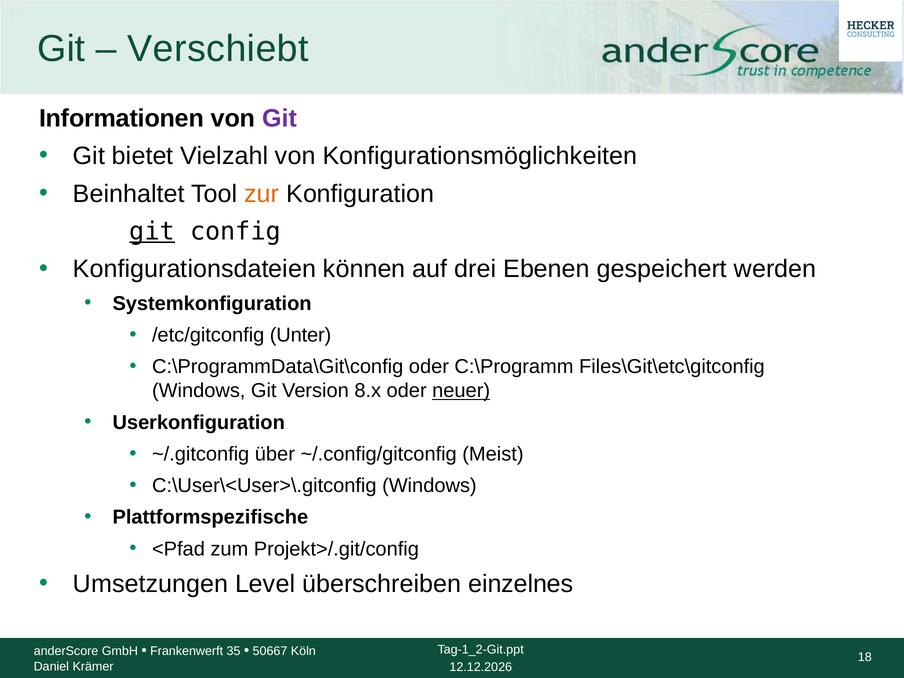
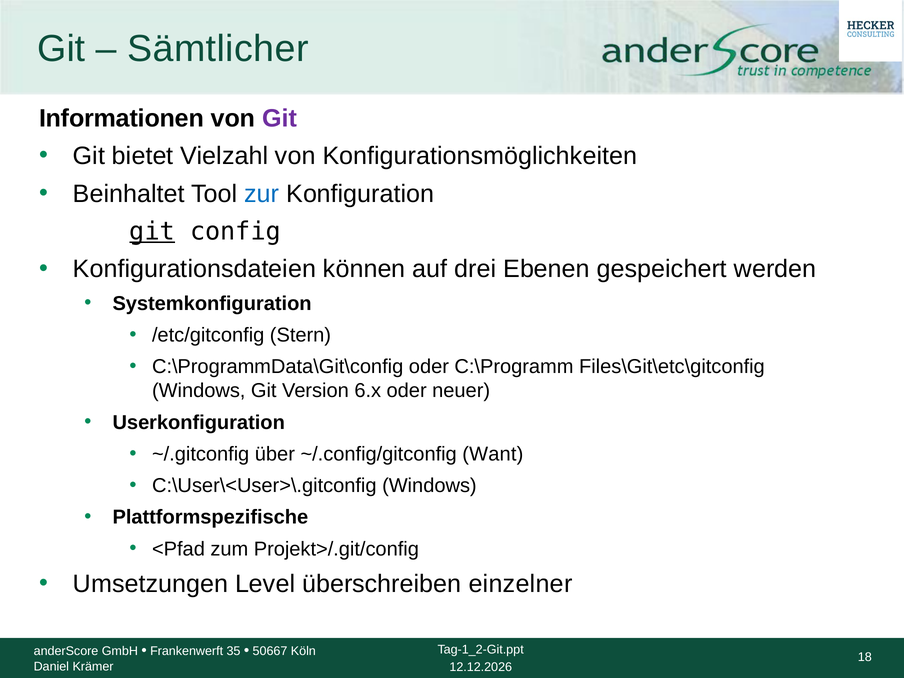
Verschiebt: Verschiebt -> Sämtlicher (218, 49)
zur colour: orange -> blue (262, 194)
Unter: Unter -> Stern (300, 335)
8.x: 8.x -> 6.x (368, 391)
neuer underline: present -> none (461, 391)
Meist: Meist -> Want (493, 454)
einzelnes: einzelnes -> einzelner (521, 584)
